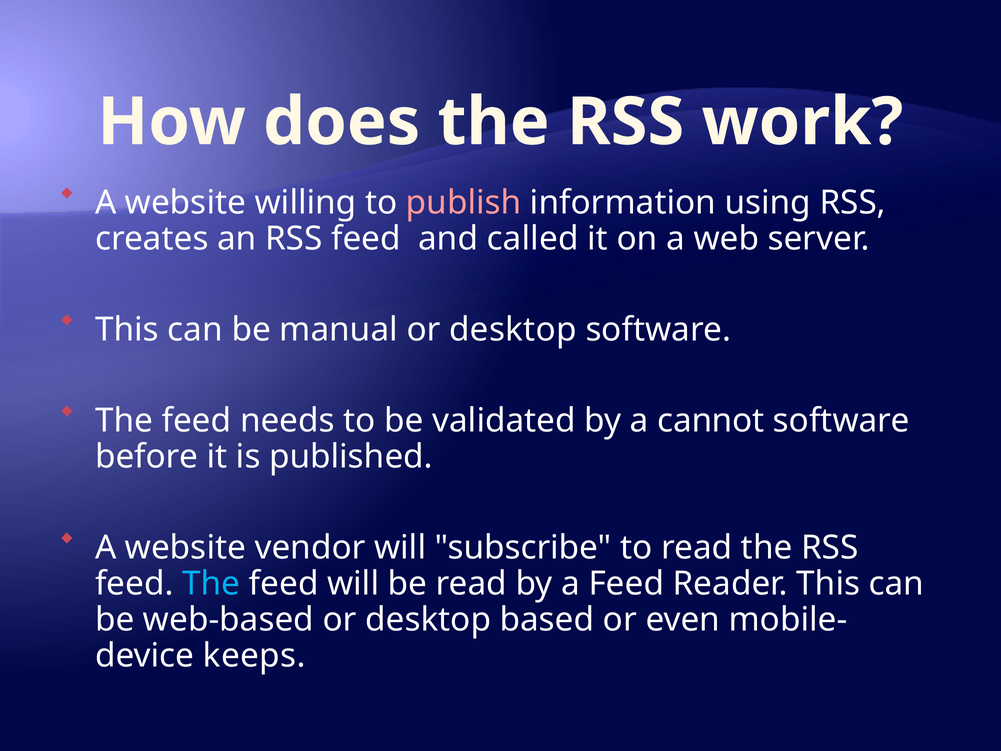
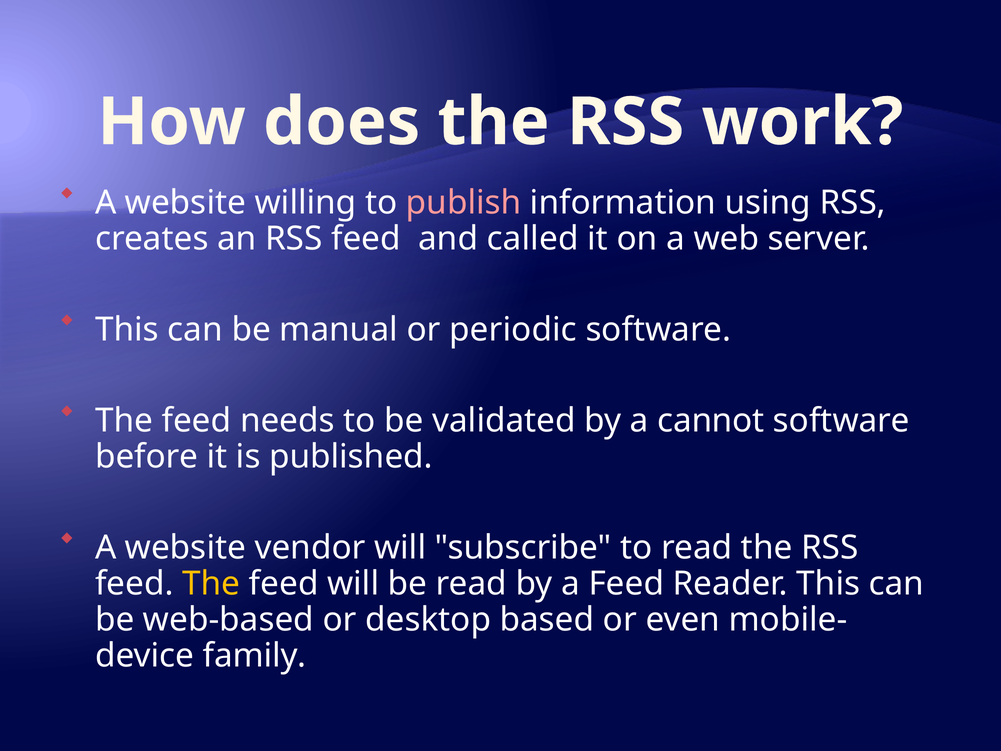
manual or desktop: desktop -> periodic (513, 330)
The colour: light blue -> yellow (211, 584)
keeps: keeps -> family (255, 656)
